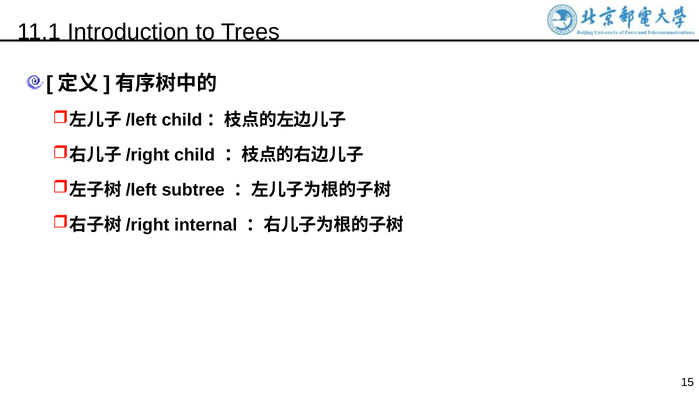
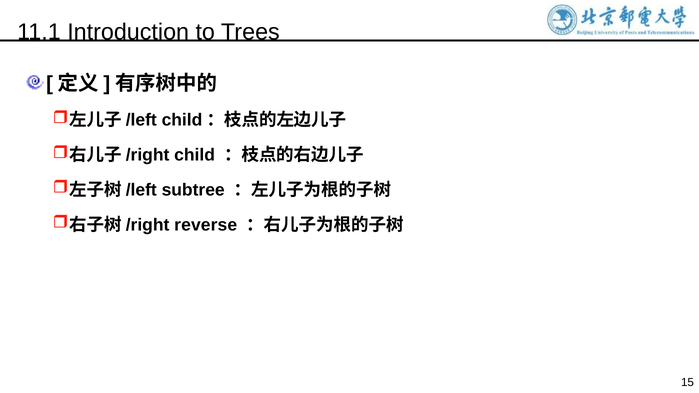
internal: internal -> reverse (206, 225)
